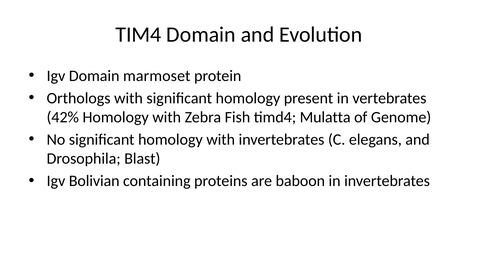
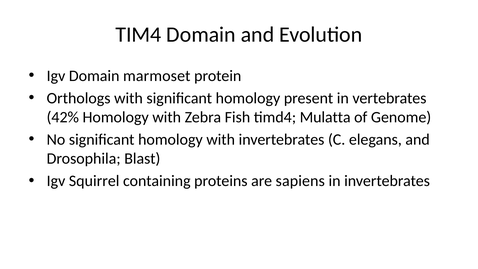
Bolivian: Bolivian -> Squirrel (94, 181)
baboon: baboon -> sapiens (300, 181)
